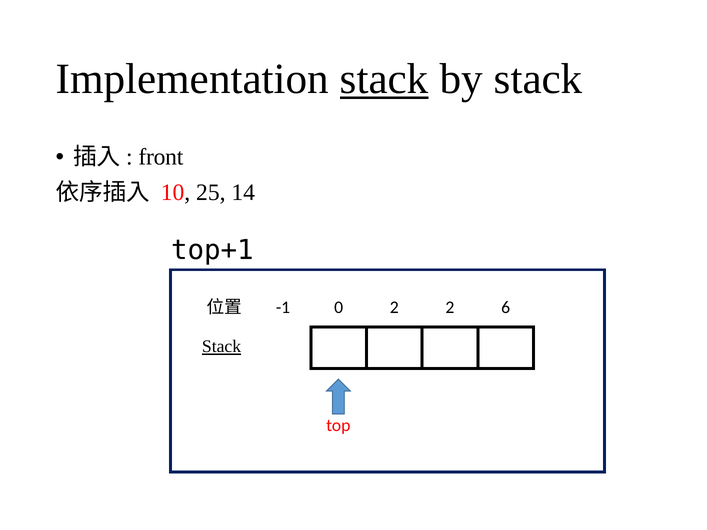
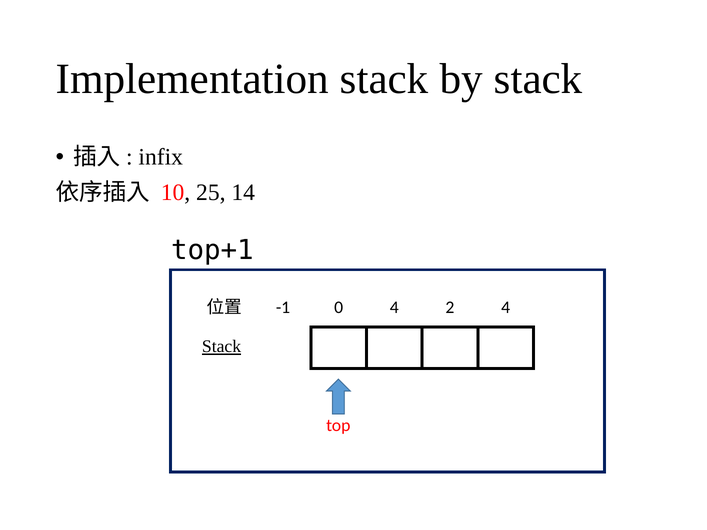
stack underline: present -> none (384, 79)
front: front -> infix (161, 157)
0 2: 2 -> 4 (394, 308)
2 6: 6 -> 4 (506, 308)
